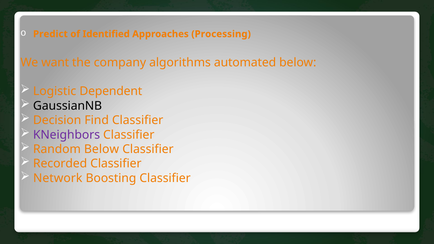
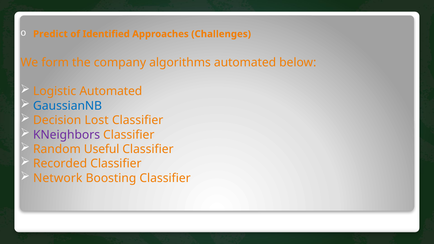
Processing: Processing -> Challenges (221, 34)
want: want -> form (55, 62)
Logistic Dependent: Dependent -> Automated (111, 91)
GaussianNB colour: black -> blue (68, 106)
Find: Find -> Lost (97, 120)
Random Below: Below -> Useful (102, 149)
